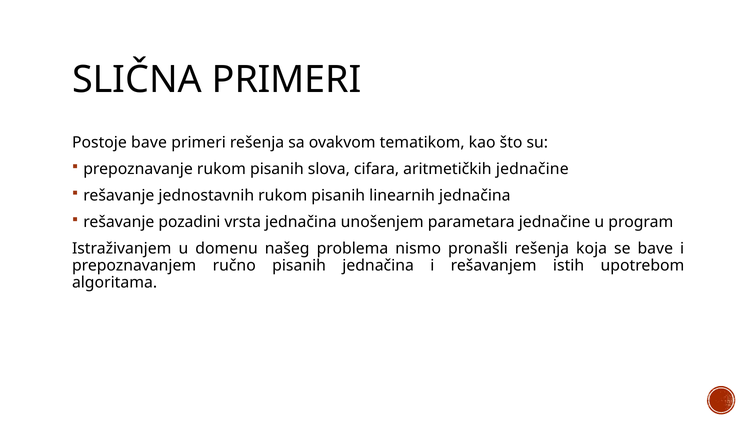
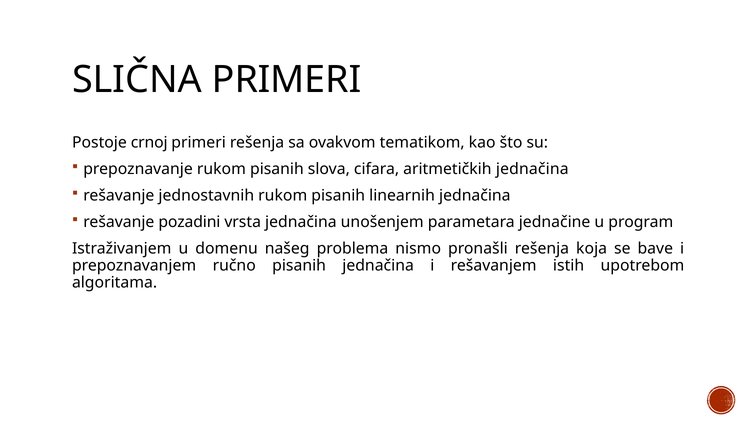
Postoje bave: bave -> crnoj (149, 143)
aritmetičkih jednačine: jednačine -> jednačina (532, 169)
